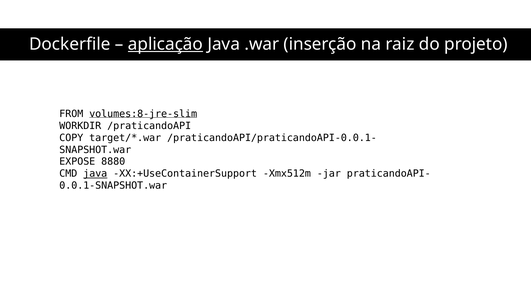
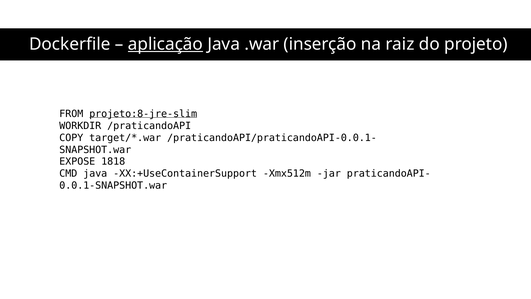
volumes:8-jre-slim: volumes:8-jre-slim -> projeto:8-jre-slim (143, 114)
8880: 8880 -> 1818 (113, 162)
java underline: present -> none (95, 173)
